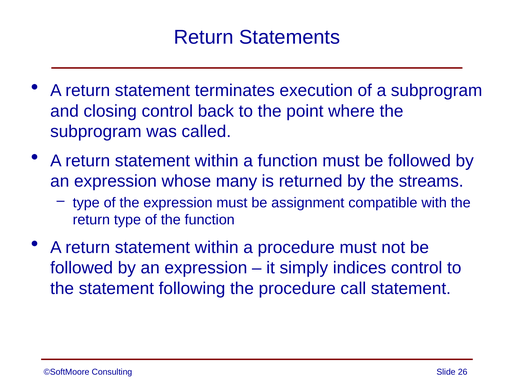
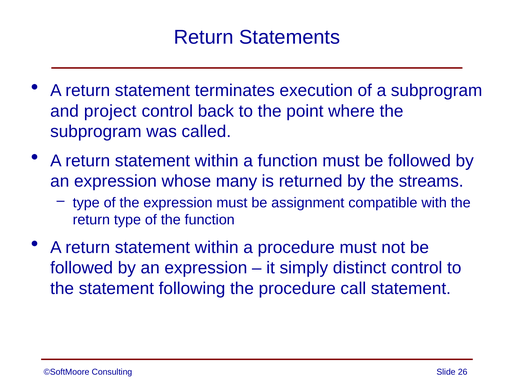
closing: closing -> project (110, 111)
indices: indices -> distinct (360, 268)
